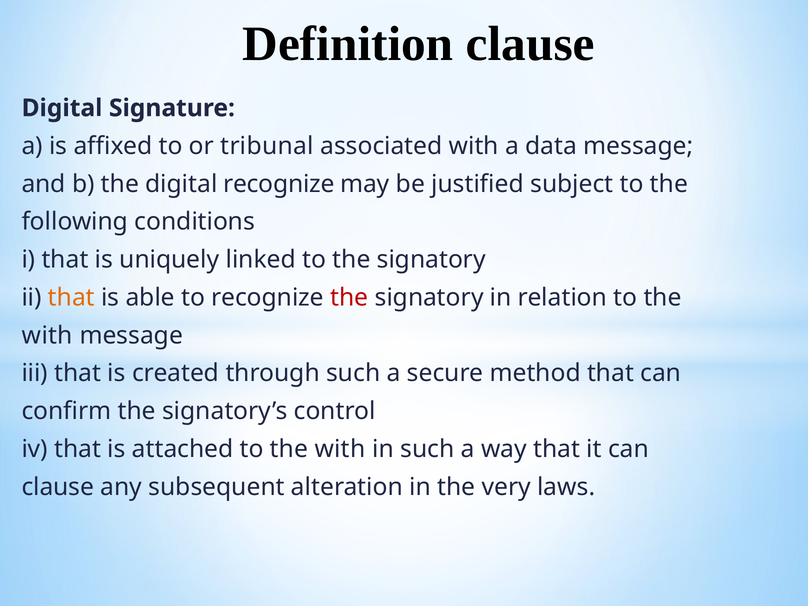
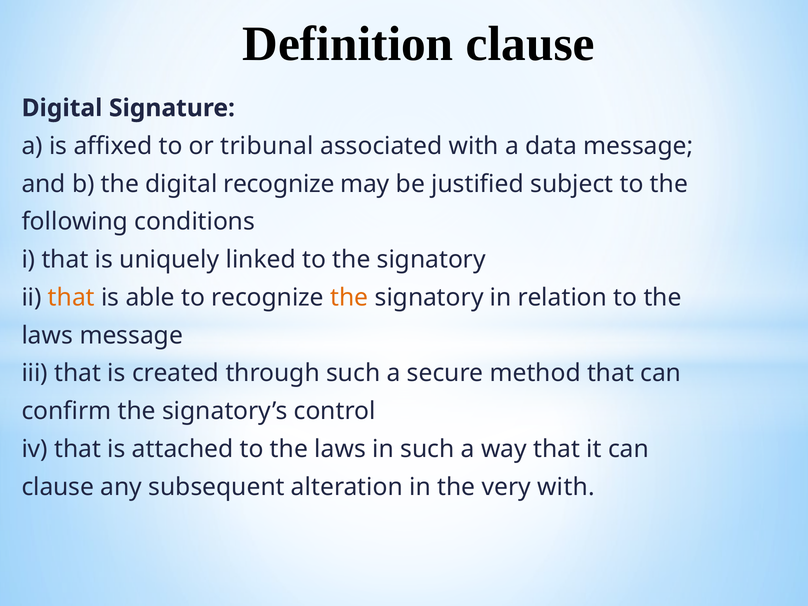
the colour: red -> orange (349, 298)
with: with -> laws (47, 335)
attached to the with: with -> laws (340, 449)
very laws: laws -> with (566, 487)
